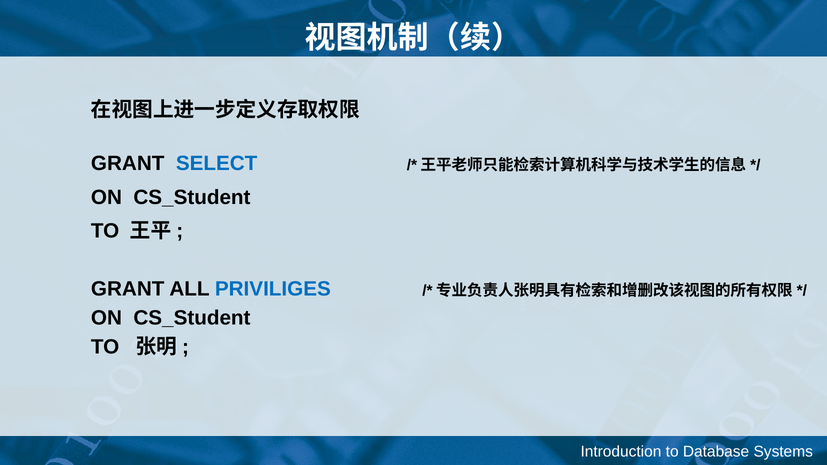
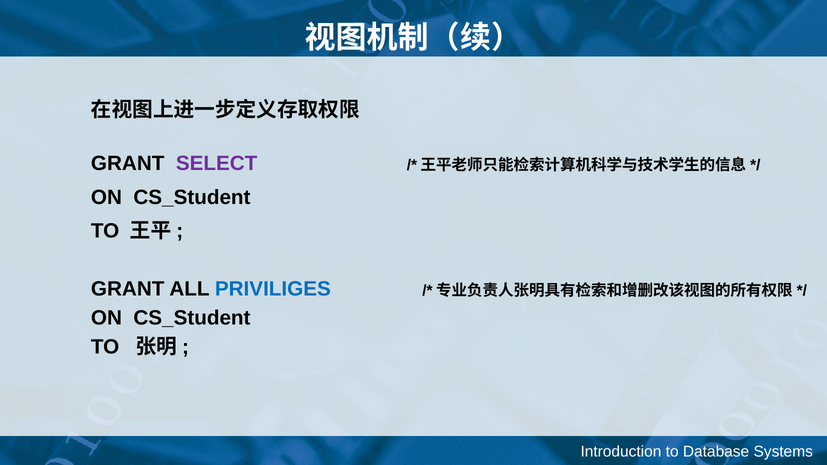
SELECT colour: blue -> purple (217, 163)
